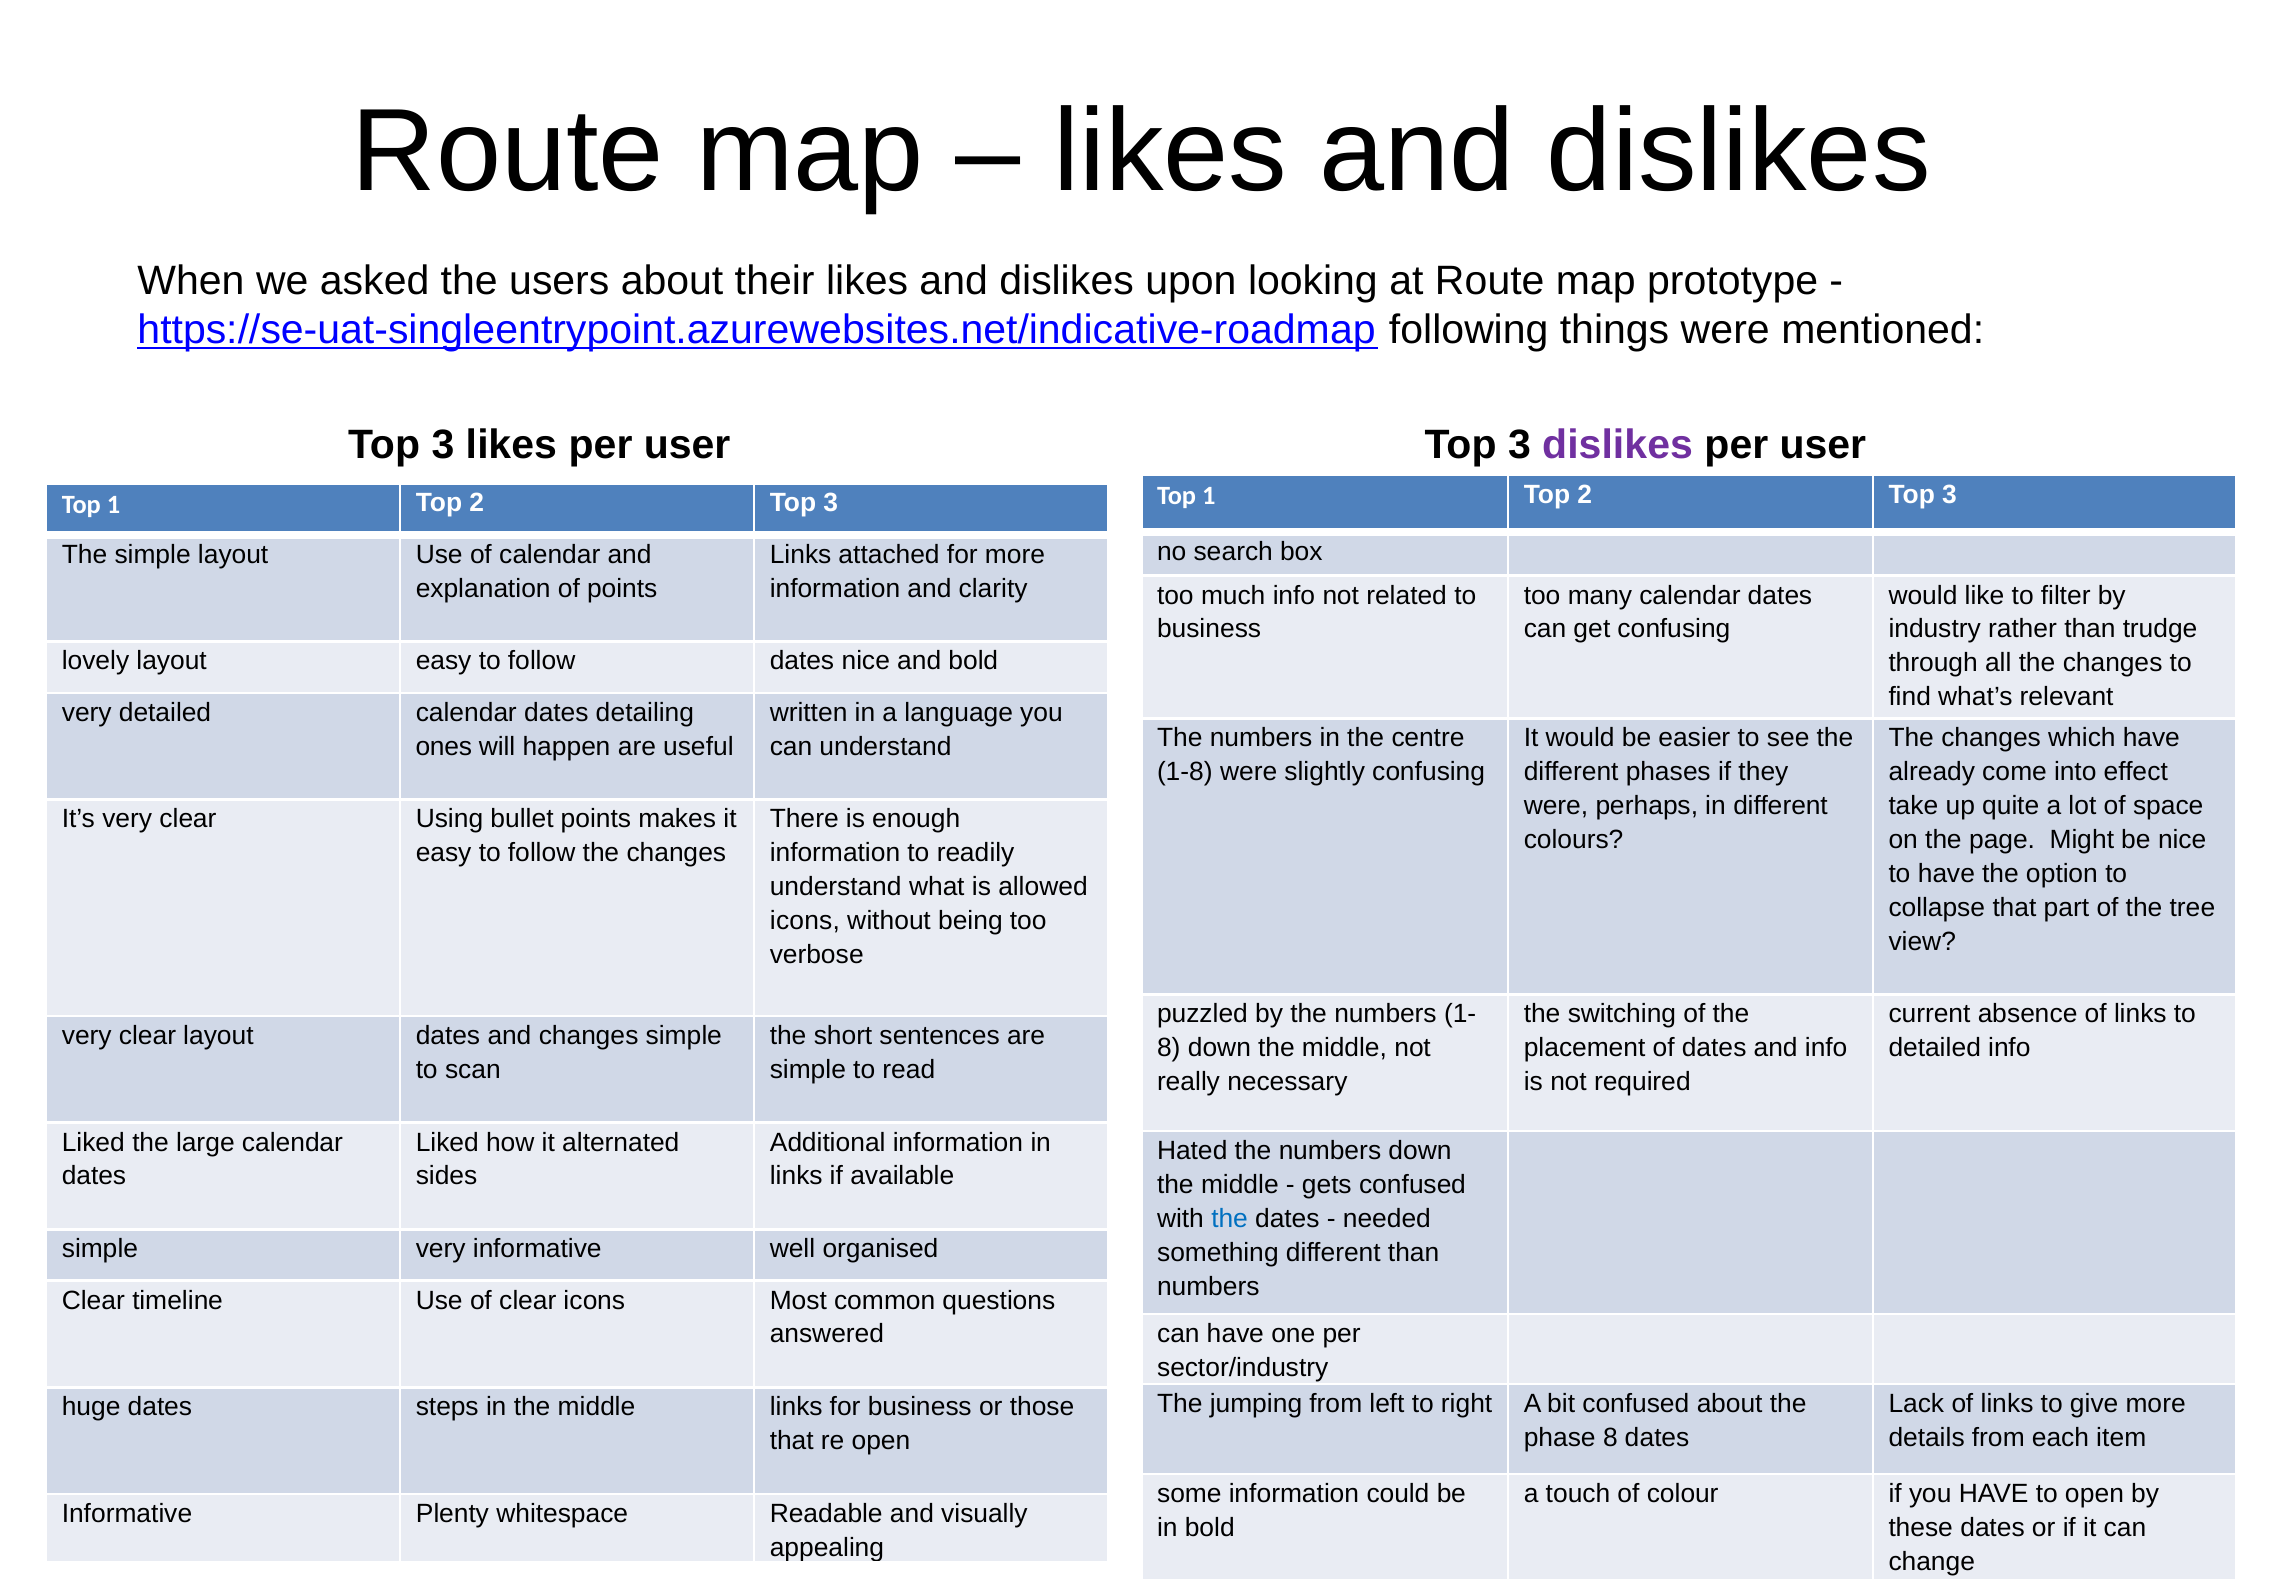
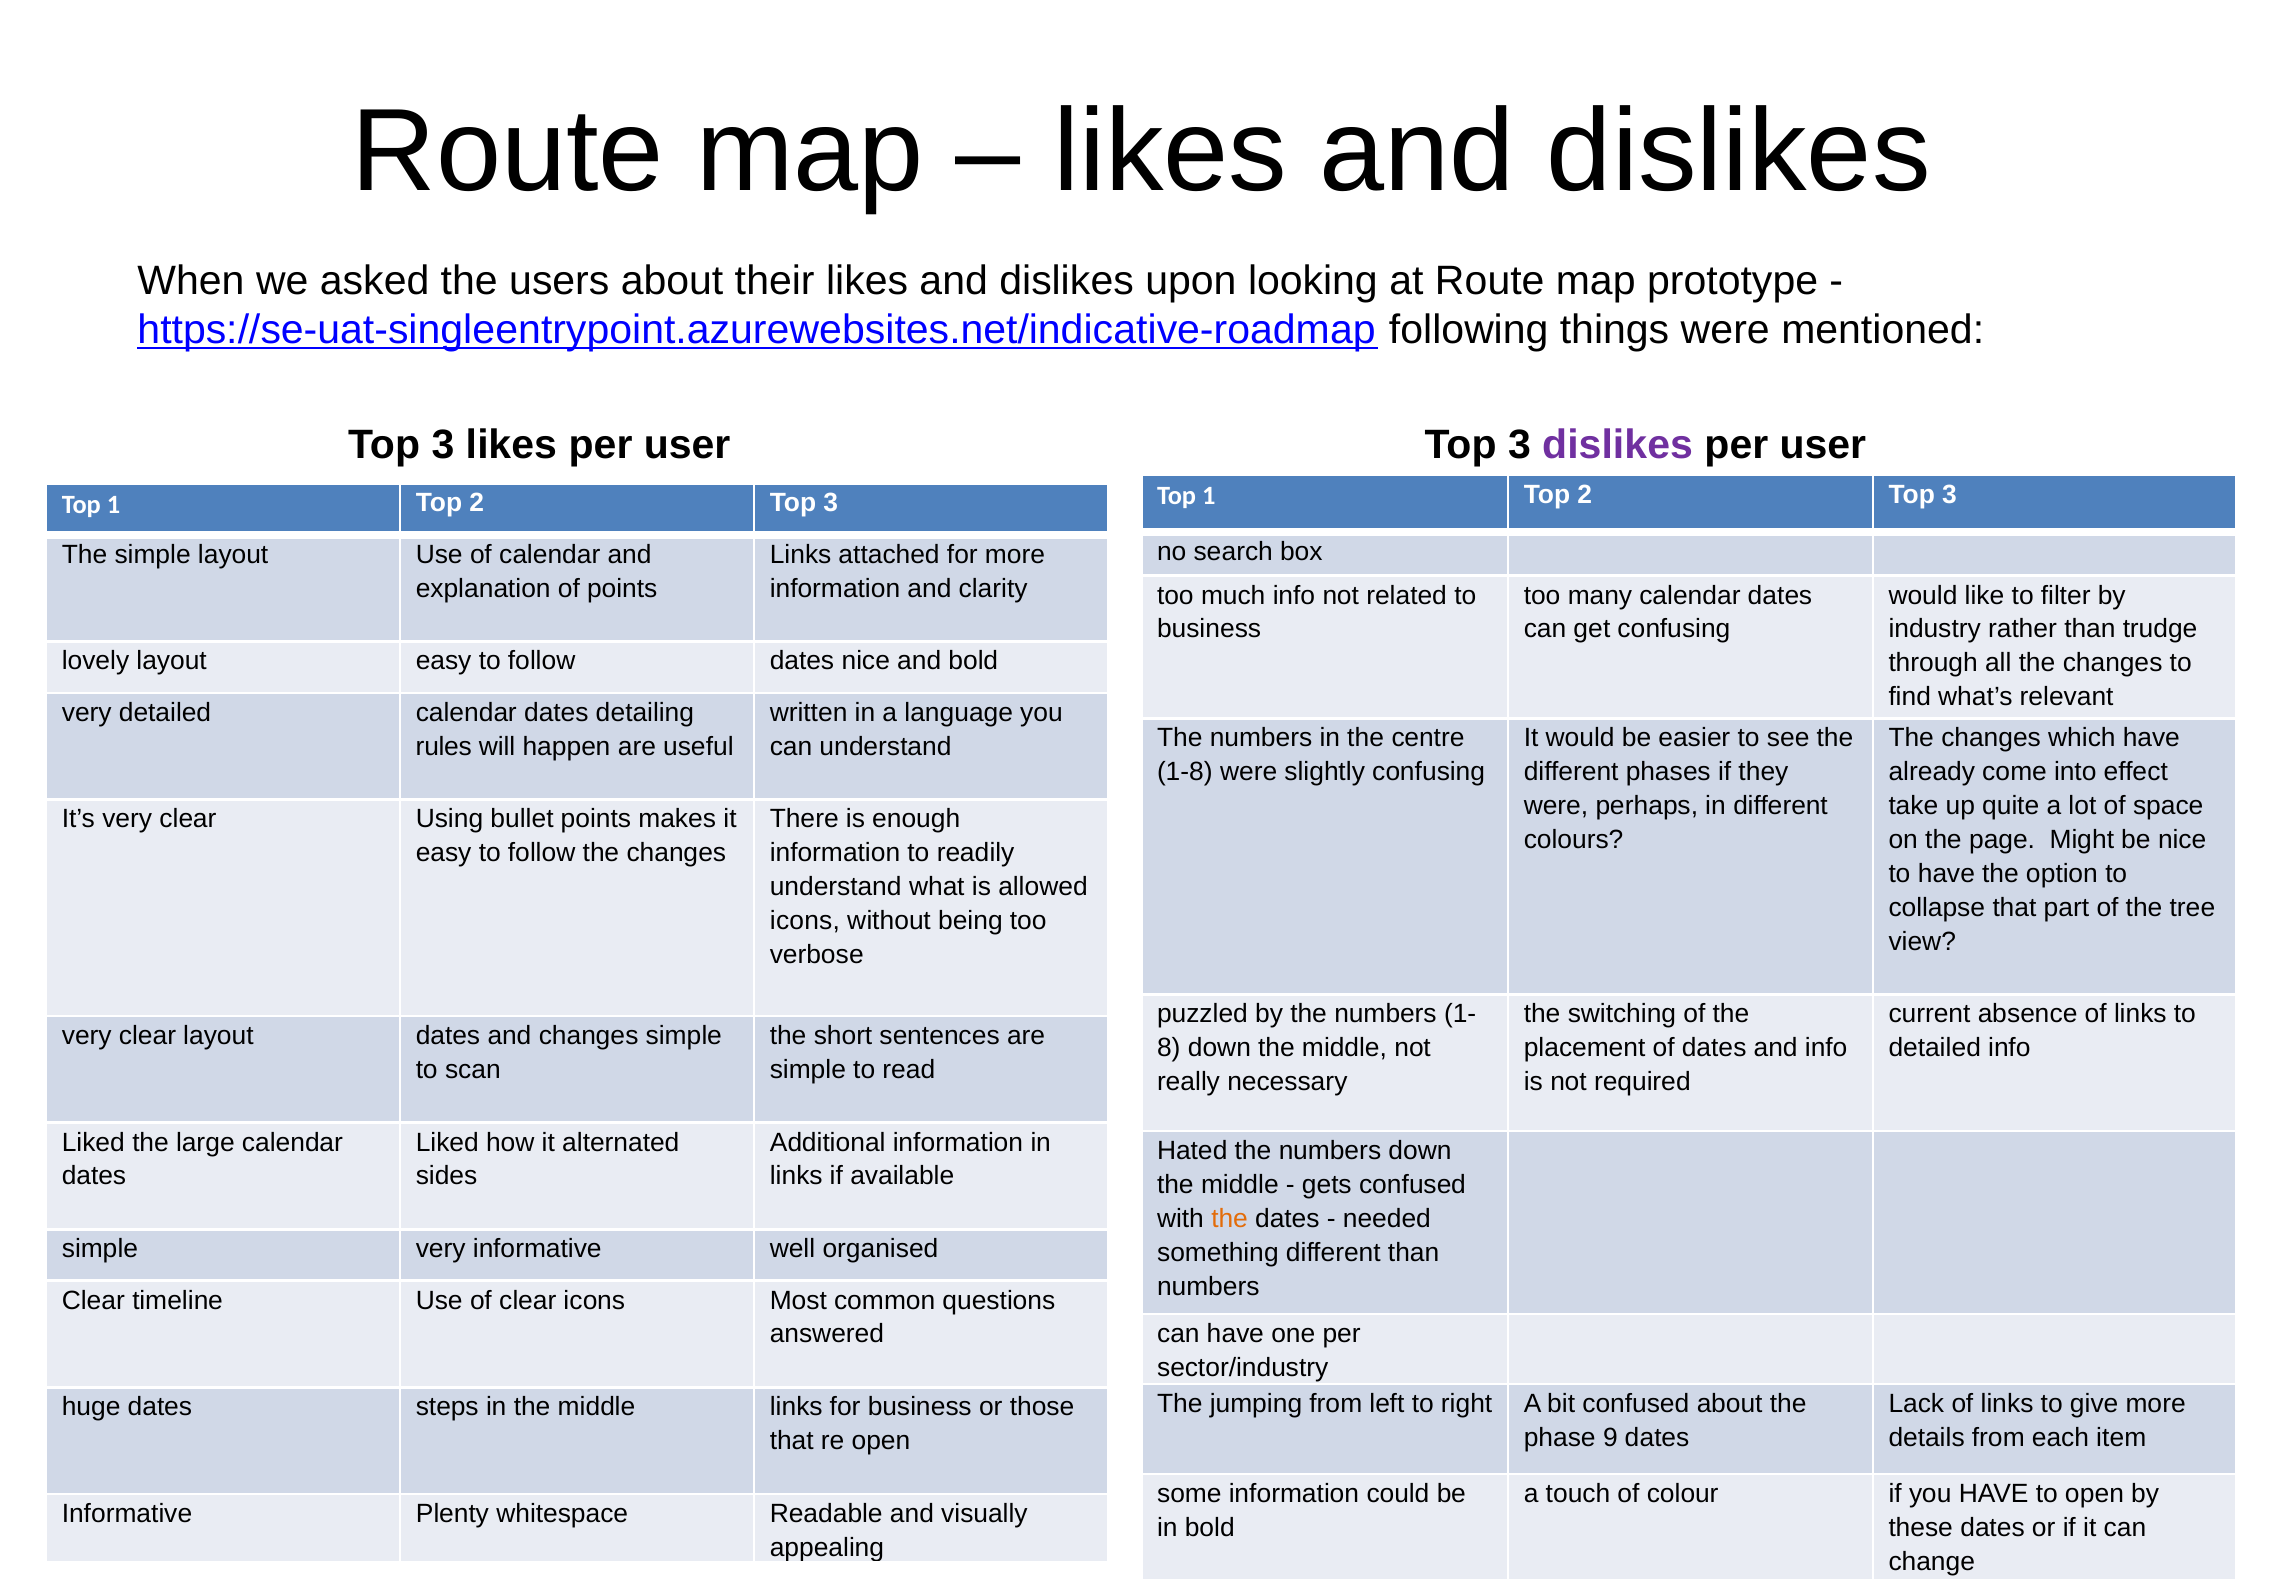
ones: ones -> rules (444, 746)
the colour: blue -> orange (1230, 1218)
phase 8: 8 -> 9 (1610, 1437)
